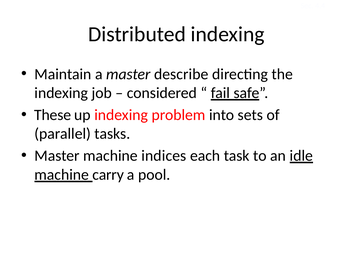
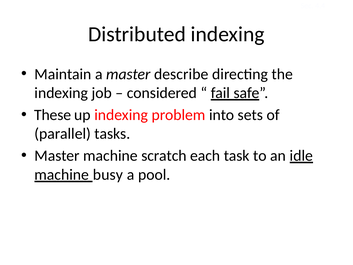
indices: indices -> scratch (164, 156)
carry: carry -> busy (108, 174)
